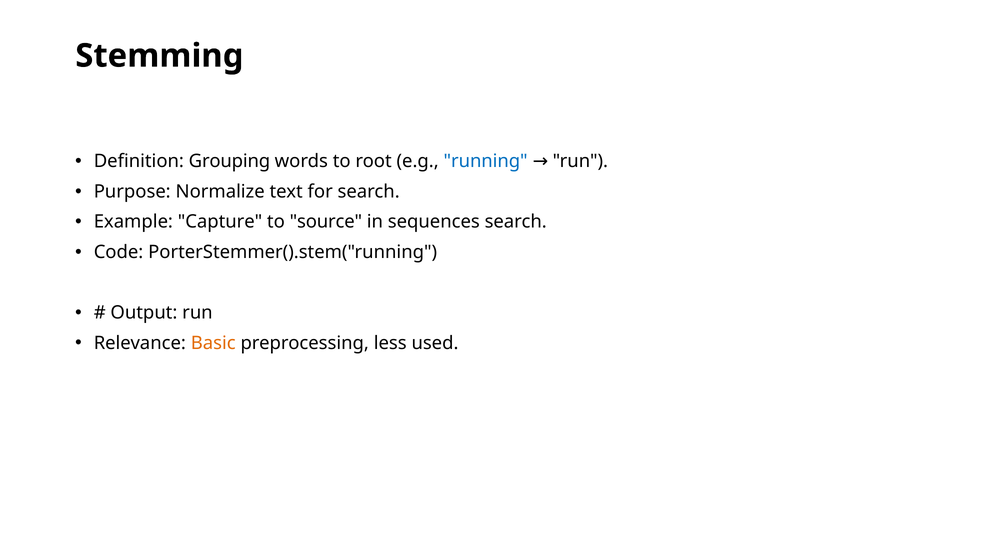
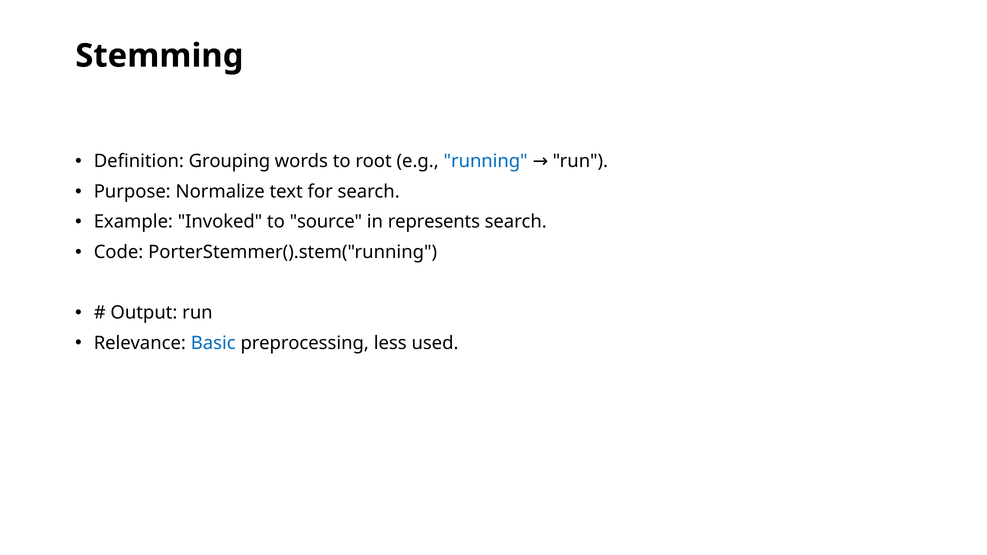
Capture: Capture -> Invoked (220, 222)
sequences: sequences -> represents (434, 222)
Basic colour: orange -> blue (213, 343)
